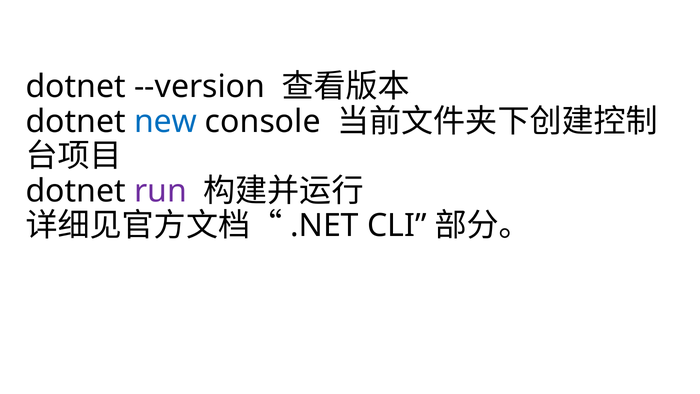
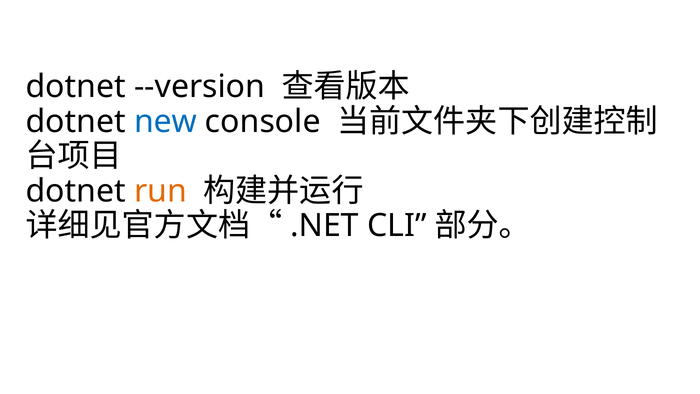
run colour: purple -> orange (161, 191)
